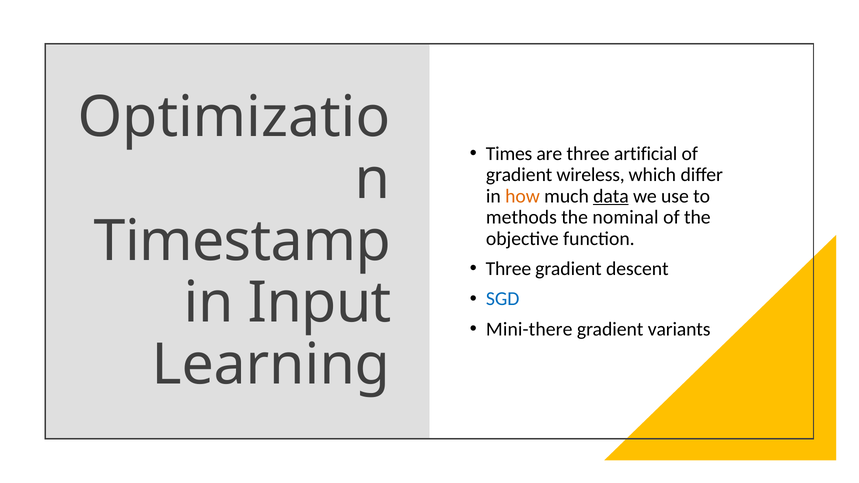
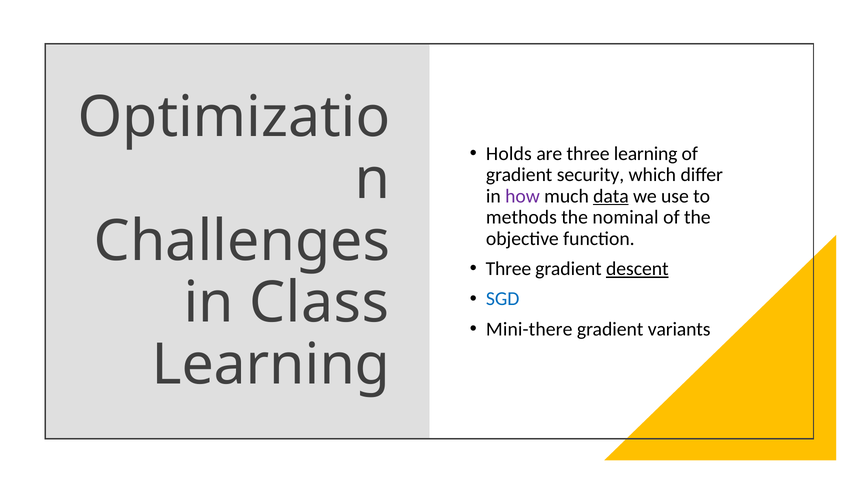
Times: Times -> Holds (509, 154)
three artificial: artificial -> learning (646, 154)
wireless: wireless -> security (590, 175)
how colour: orange -> purple (523, 196)
Timestamp: Timestamp -> Challenges (242, 241)
descent underline: none -> present (637, 269)
Input: Input -> Class (319, 303)
